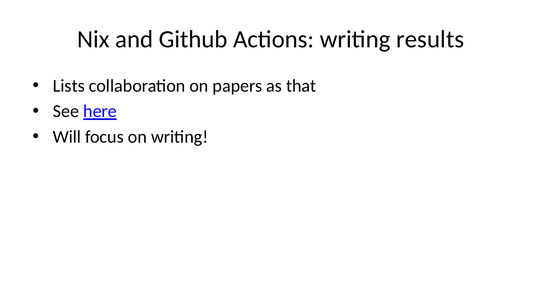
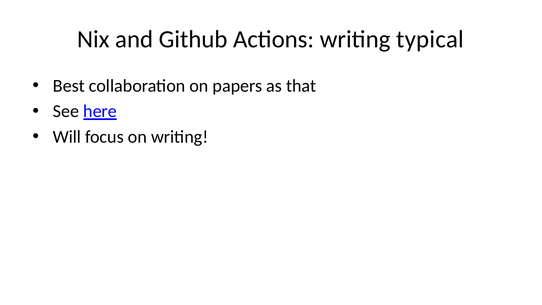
results: results -> typical (430, 39)
Lists: Lists -> Best (69, 86)
